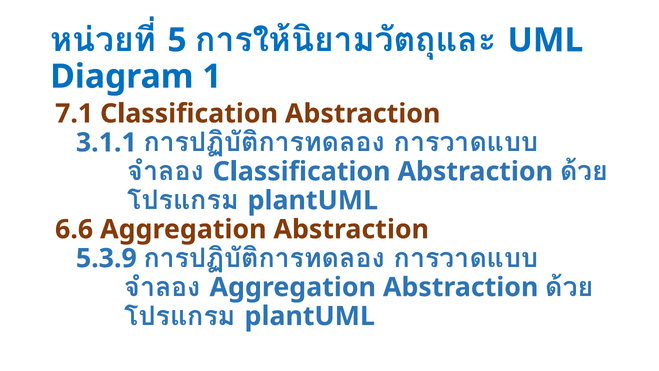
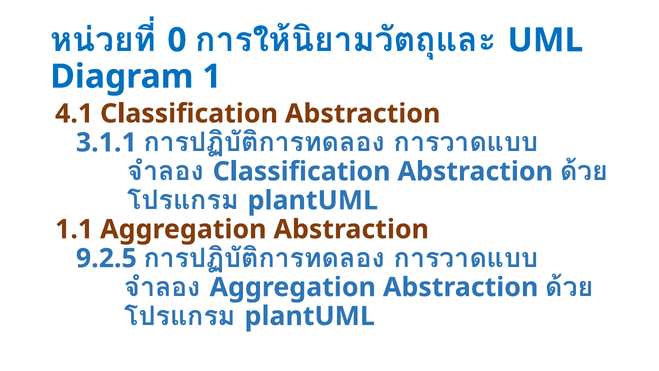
5: 5 -> 0 (177, 40)
7.1: 7.1 -> 4.1 (74, 114)
6.6: 6.6 -> 1.1 (74, 229)
5.3.9: 5.3.9 -> 9.2.5 (106, 258)
